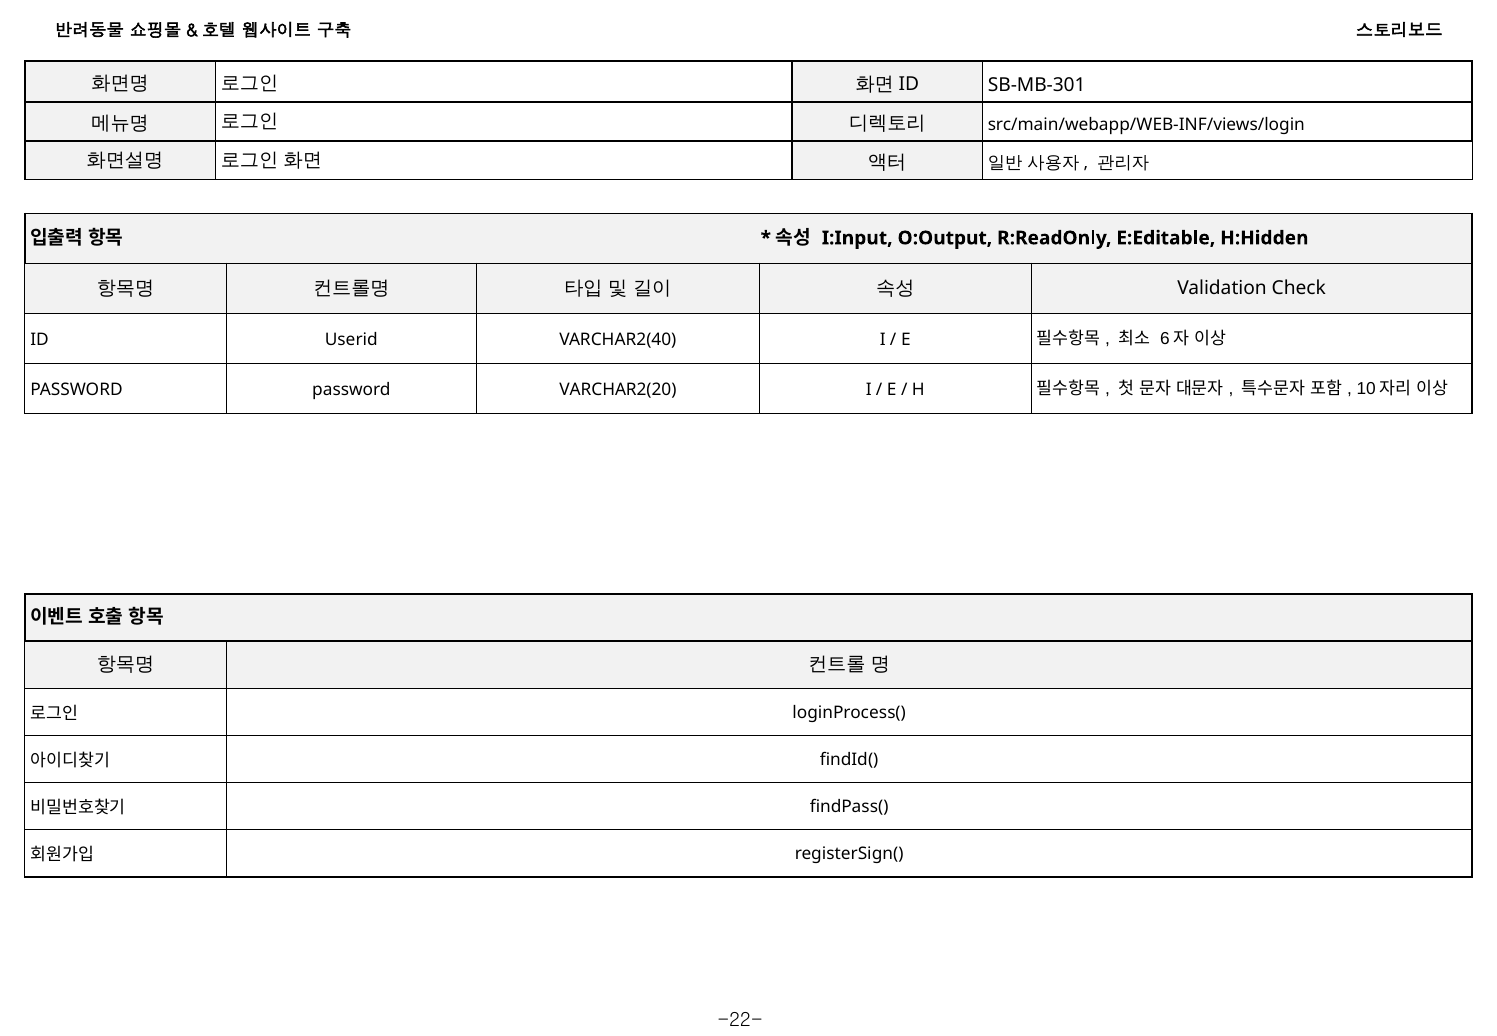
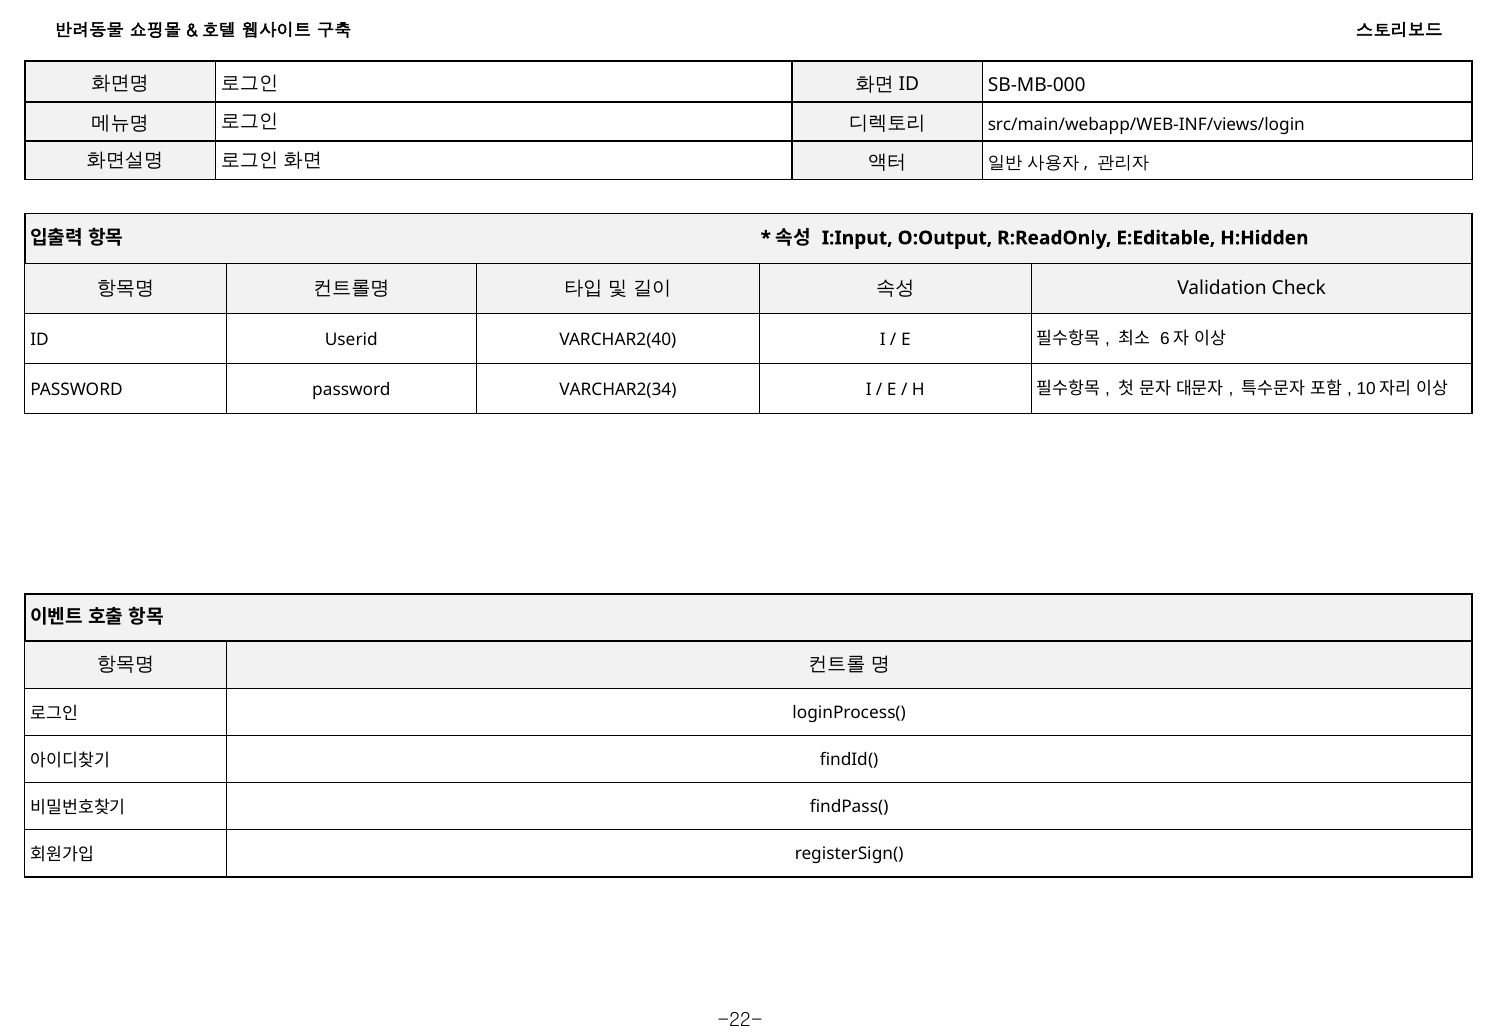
SB-MB-301: SB-MB-301 -> SB-MB-000 (1037, 85)
VARCHAR2(20: VARCHAR2(20 -> VARCHAR2(34 (618, 390)
